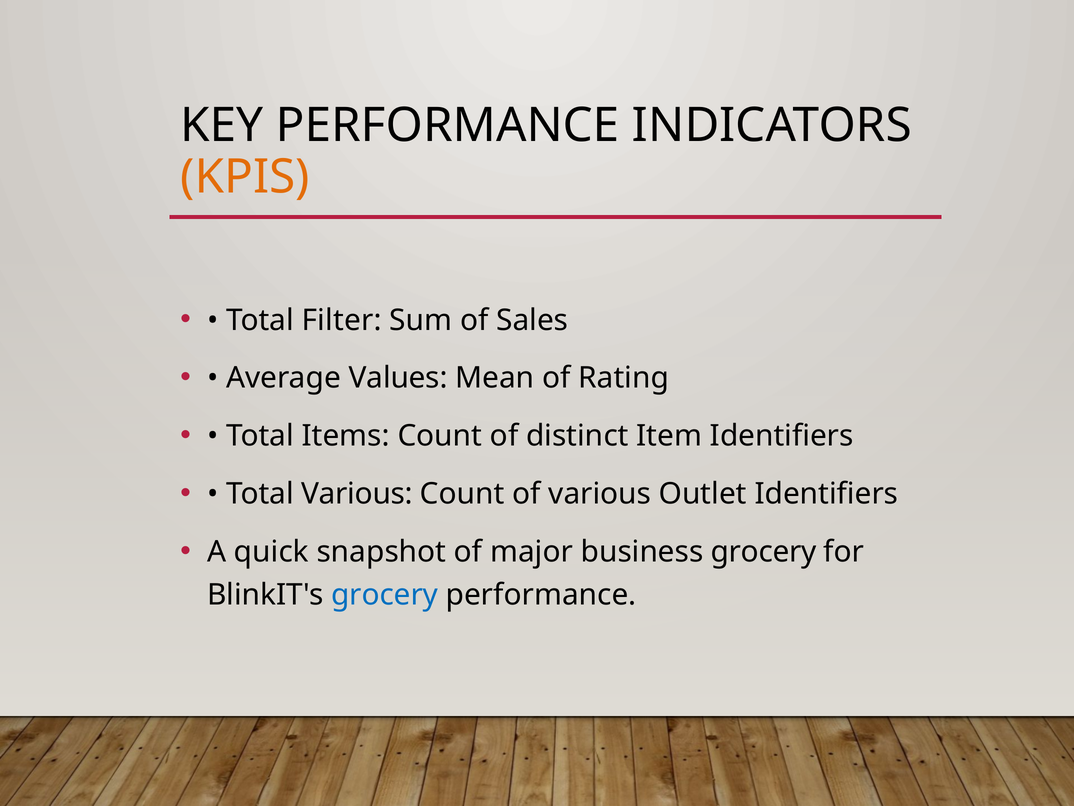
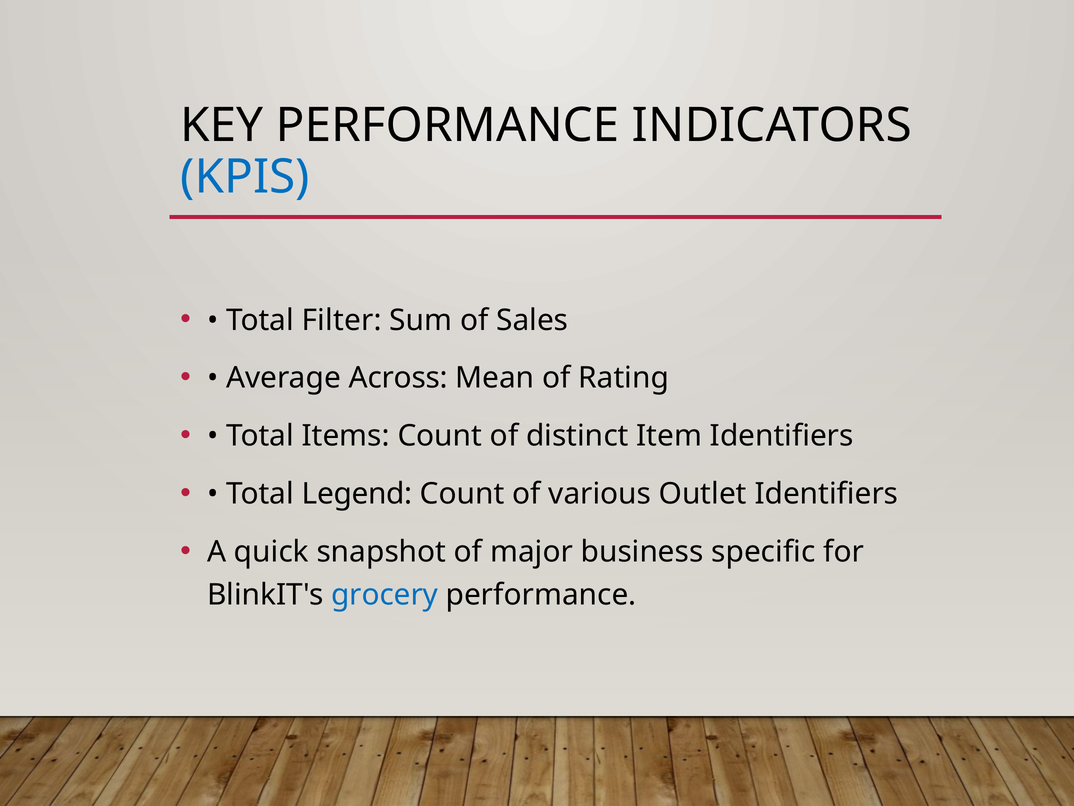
KPIS colour: orange -> blue (245, 177)
Values: Values -> Across (398, 378)
Total Various: Various -> Legend (357, 494)
business grocery: grocery -> specific (763, 552)
